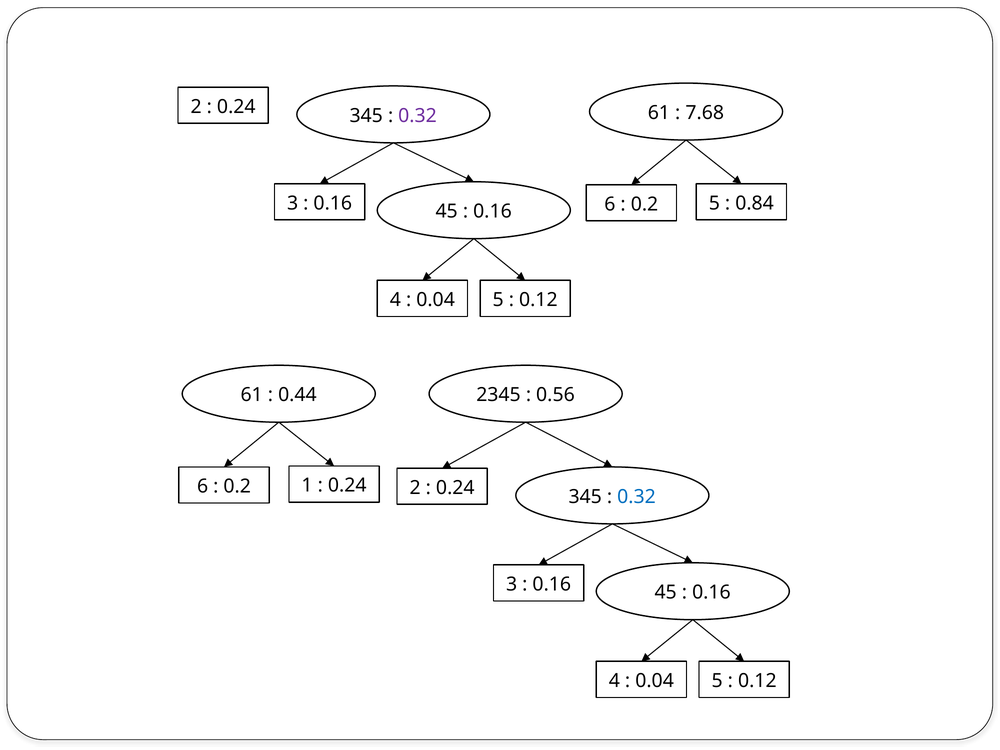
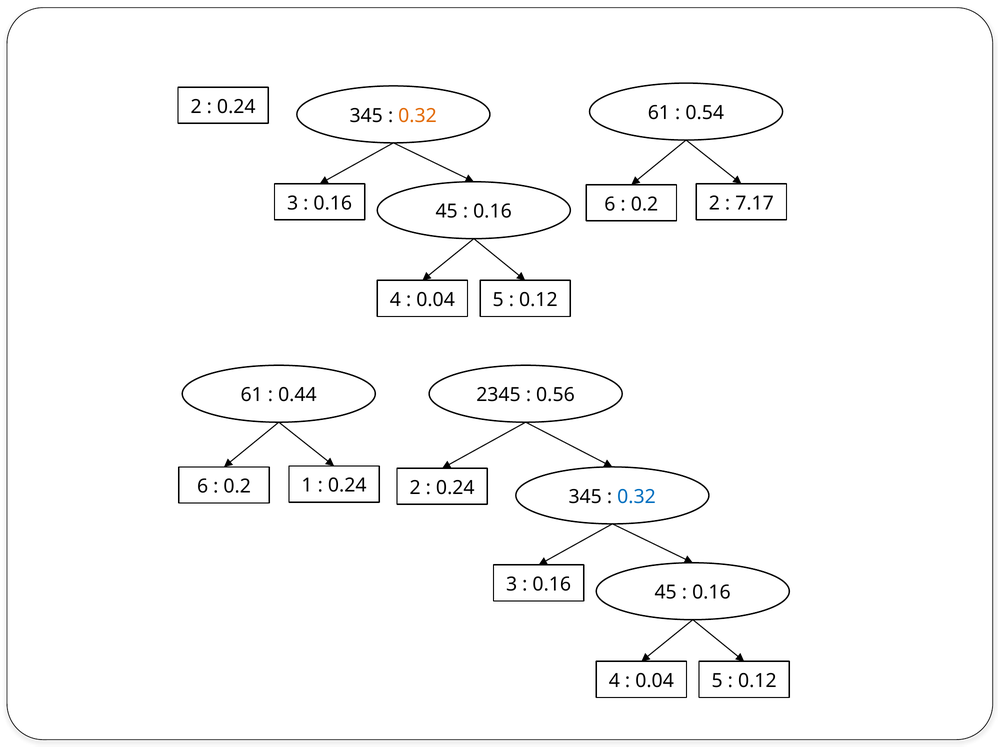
7.68: 7.68 -> 0.54 (705, 113)
0.32 colour: purple -> orange (418, 116)
0.2 5: 5 -> 2 (714, 203)
0.84: 0.84 -> 7.17 (755, 203)
